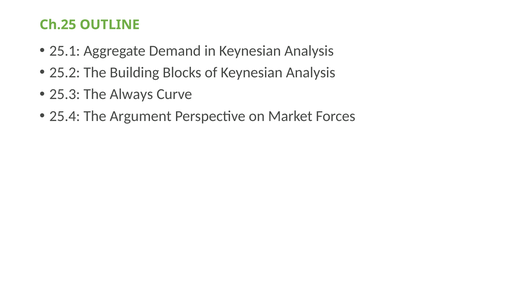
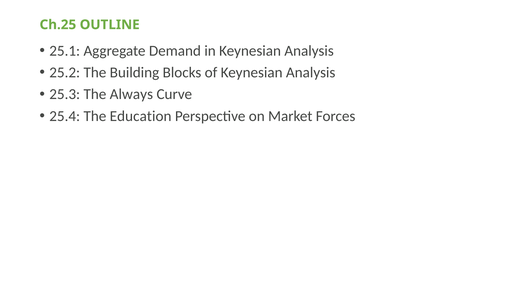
Argument: Argument -> Education (141, 116)
